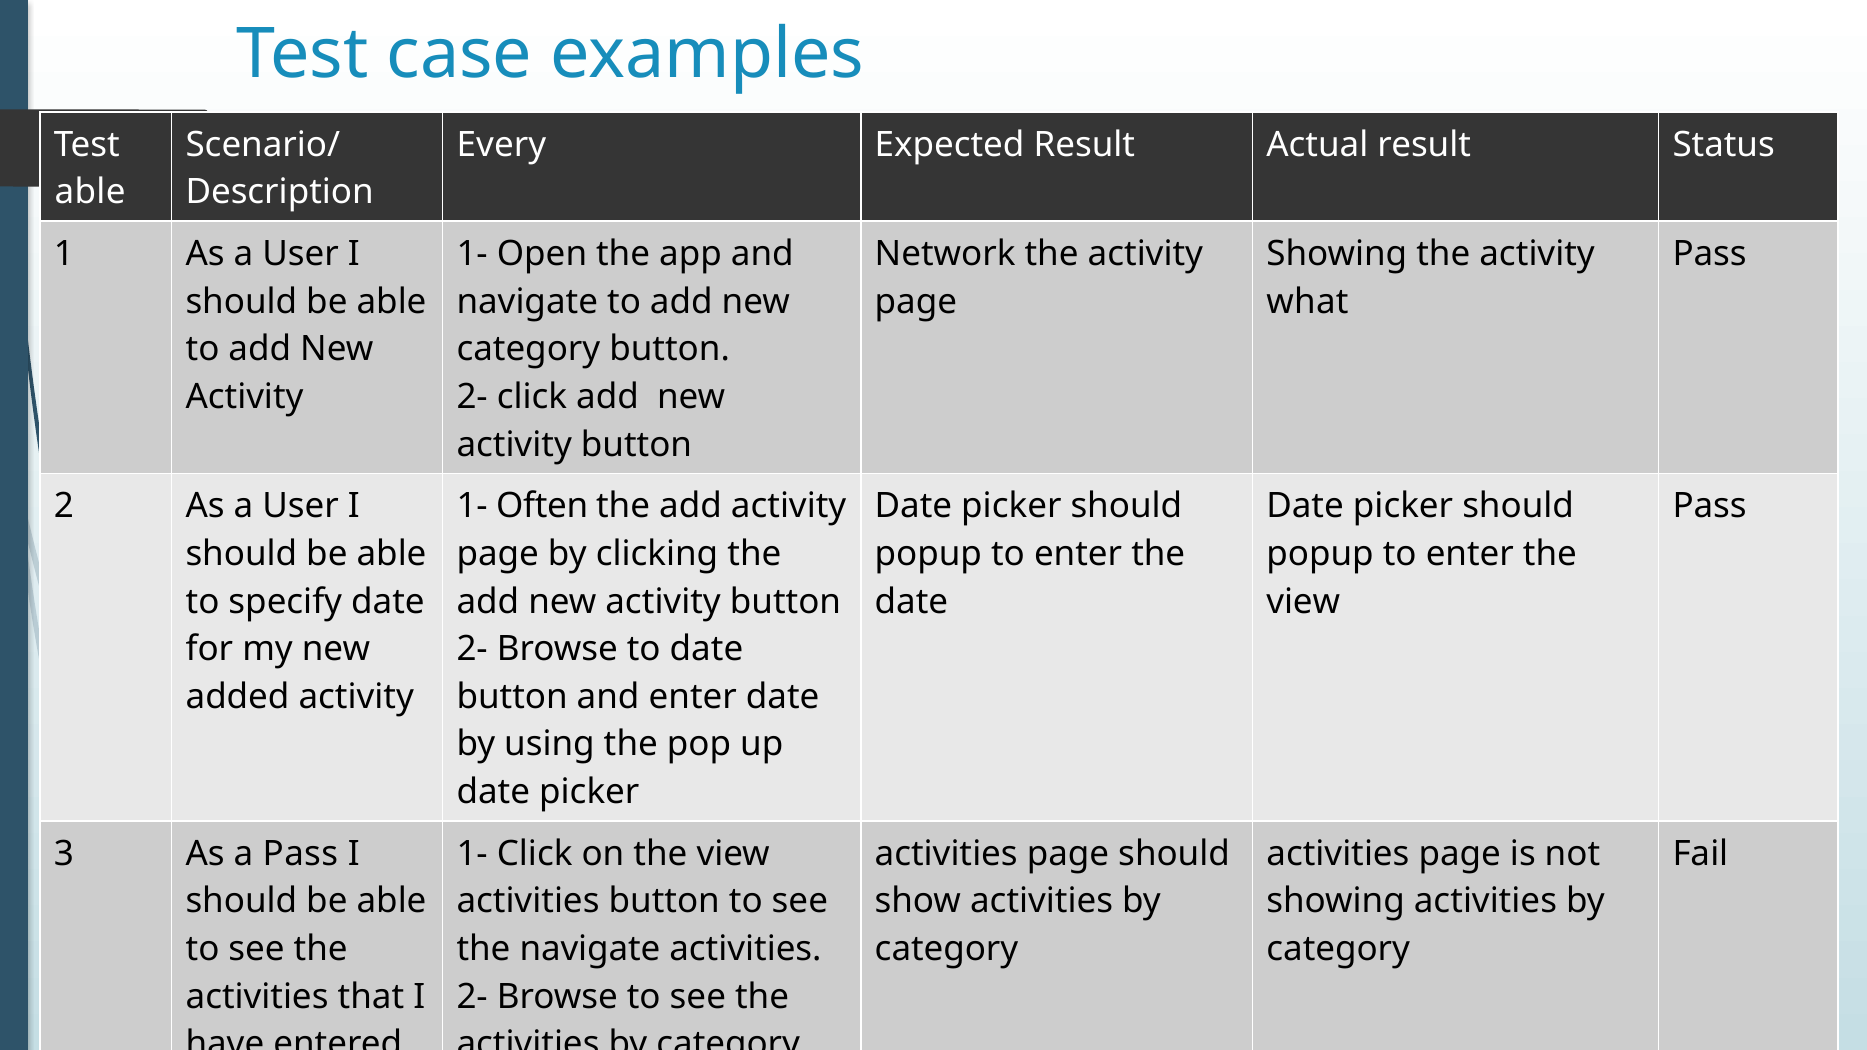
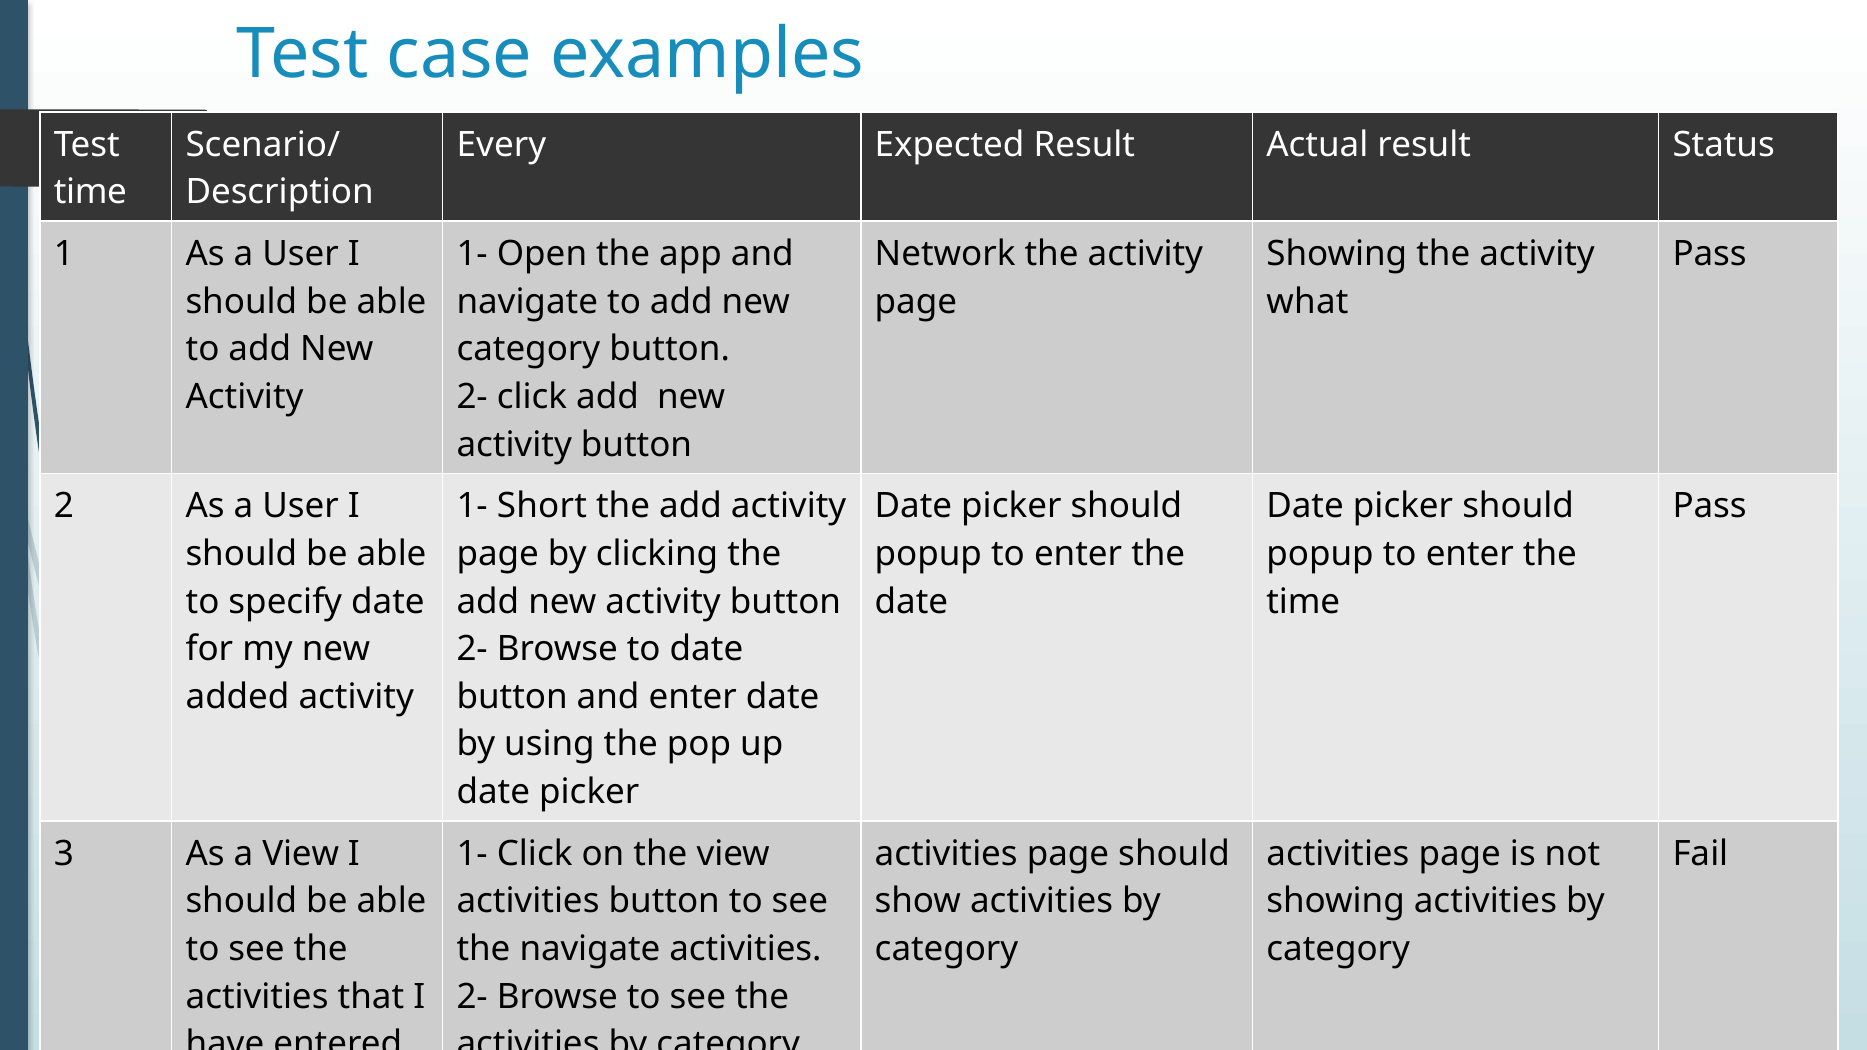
able: able -> time (90, 192)
Often: Often -> Short (542, 506)
view: view -> time (1303, 602)
a Pass: Pass -> View (301, 854)
